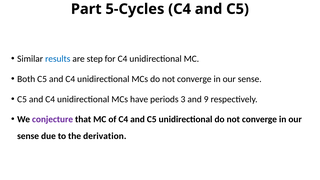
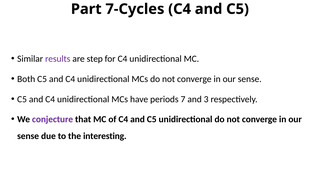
5-Cycles: 5-Cycles -> 7-Cycles (135, 9)
results colour: blue -> purple (58, 59)
3: 3 -> 7 (183, 99)
9: 9 -> 3 (206, 99)
derivation: derivation -> interesting (105, 136)
